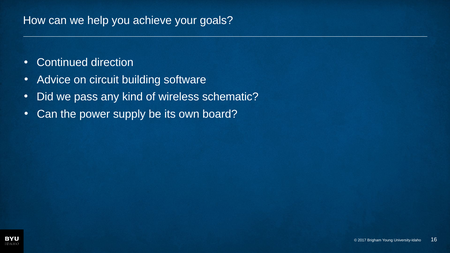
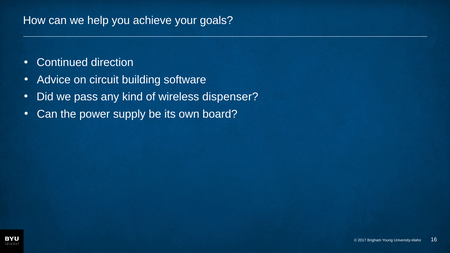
schematic: schematic -> dispenser (230, 97)
